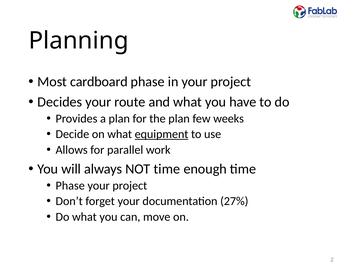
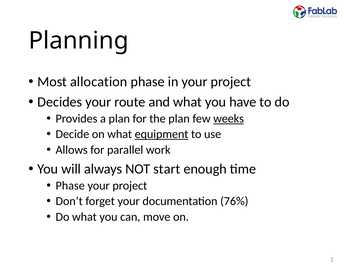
cardboard: cardboard -> allocation (99, 82)
weeks underline: none -> present (229, 118)
NOT time: time -> start (167, 169)
27%: 27% -> 76% (234, 201)
